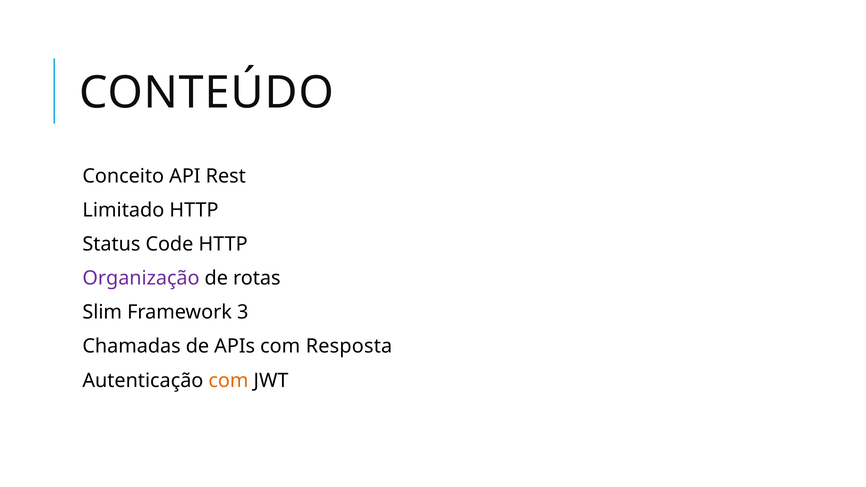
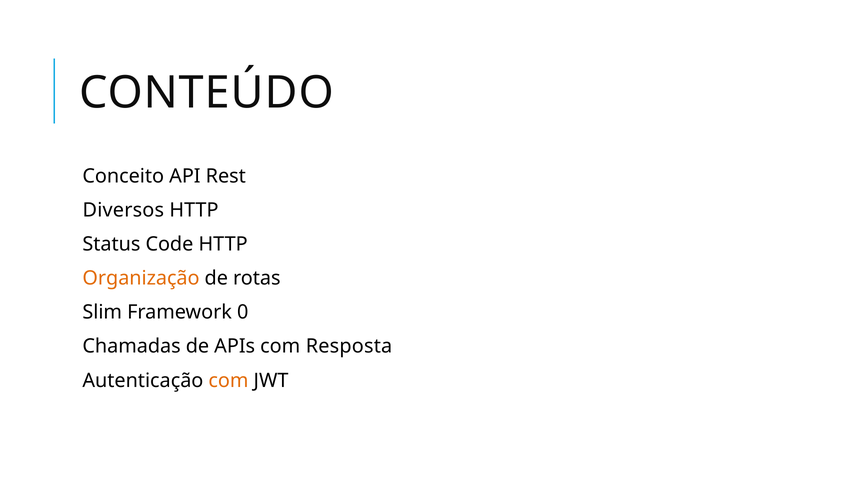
Limitado: Limitado -> Diversos (123, 210)
Organização colour: purple -> orange (141, 278)
3: 3 -> 0 (243, 312)
